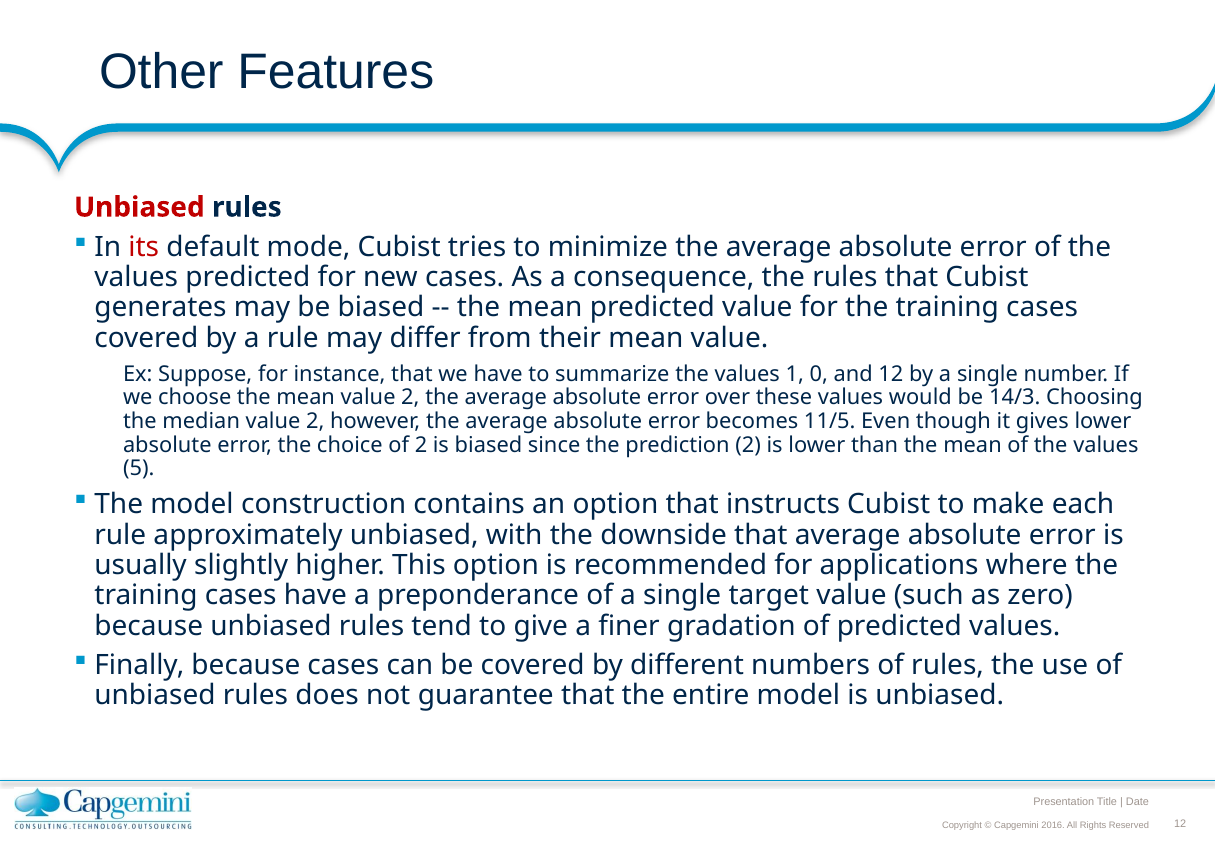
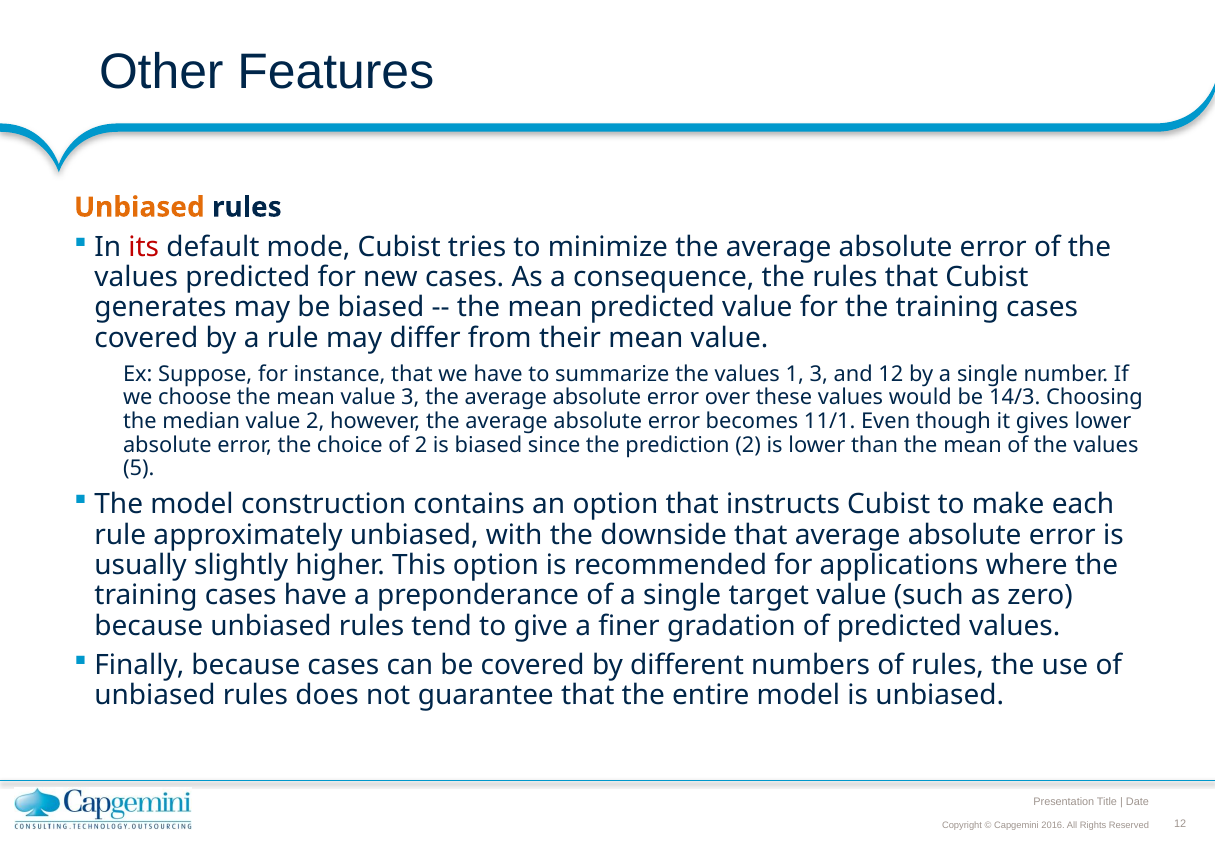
Unbiased colour: red -> orange (139, 207)
1 0: 0 -> 3 (819, 374)
mean value 2: 2 -> 3 (410, 398)
11/5: 11/5 -> 11/1 (830, 421)
